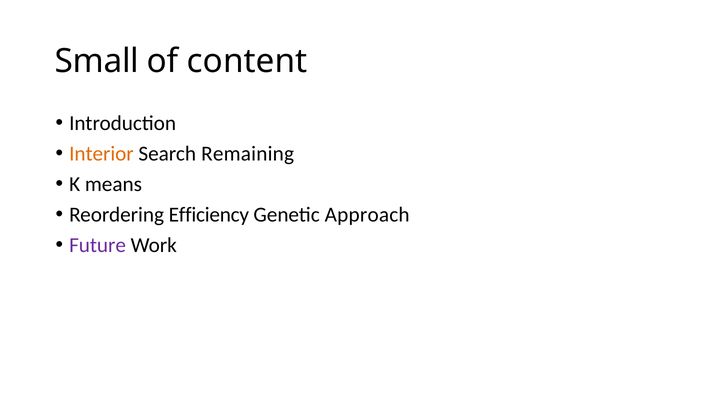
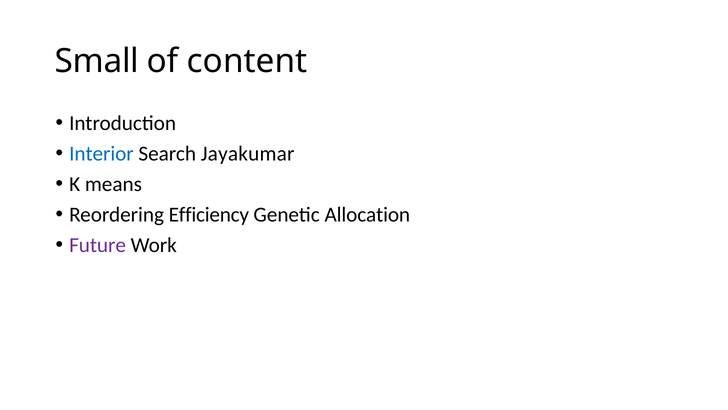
Interior colour: orange -> blue (101, 154)
Remaining: Remaining -> Jayakumar (248, 154)
Approach: Approach -> Allocation (367, 214)
